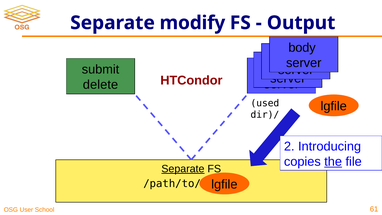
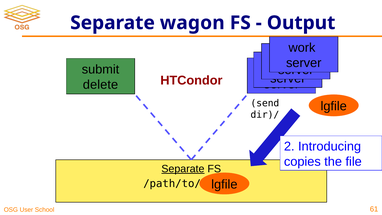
modify: modify -> wagon (192, 23)
body: body -> work (302, 48)
used: used -> send (265, 103)
the underline: present -> none (333, 162)
